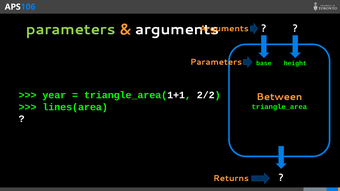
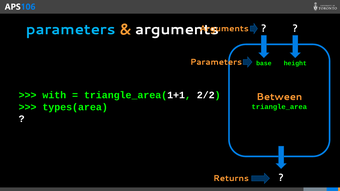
parameters colour: light green -> light blue (71, 29)
year: year -> with (54, 95)
lines(area: lines(area -> types(area (75, 107)
